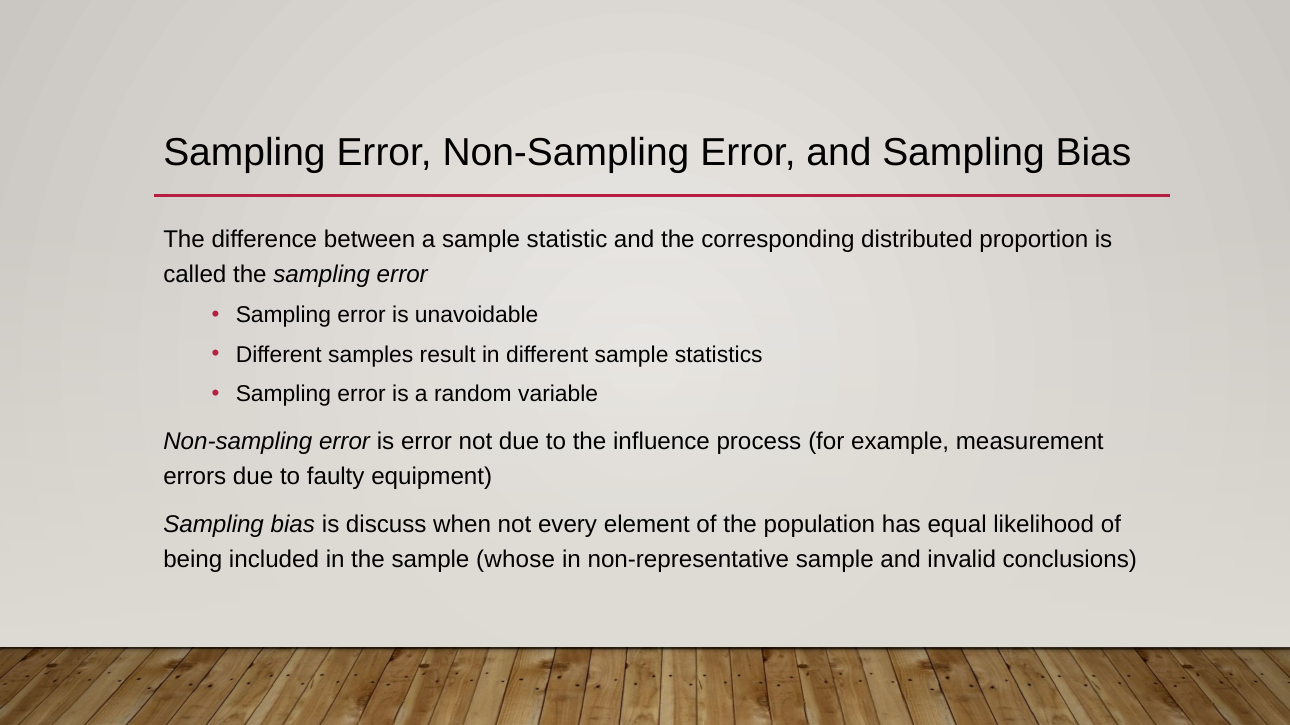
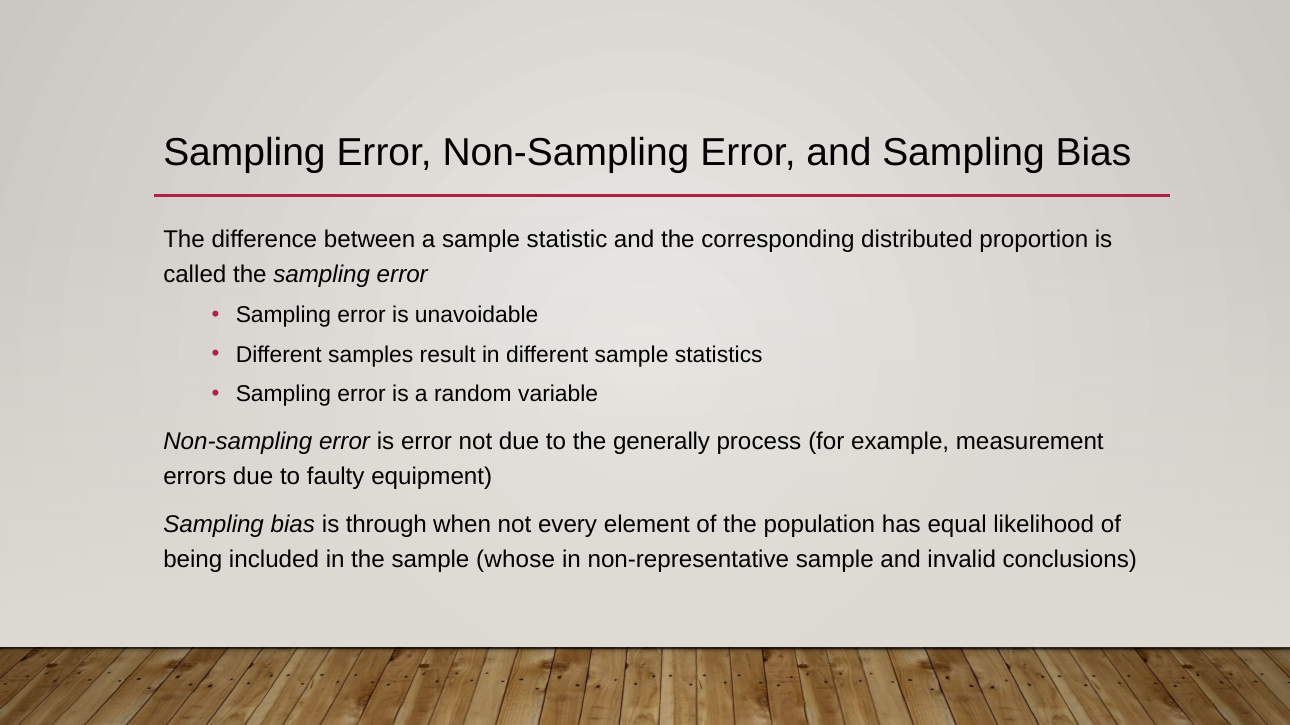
influence: influence -> generally (662, 442)
discuss: discuss -> through (386, 525)
